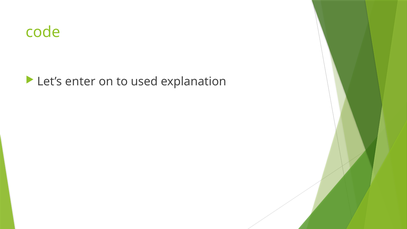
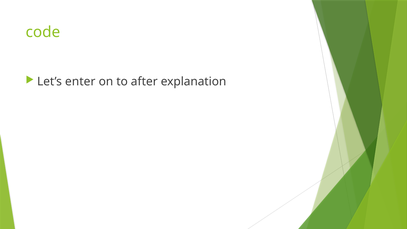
used: used -> after (144, 82)
